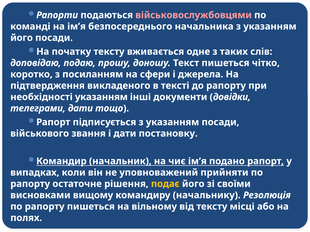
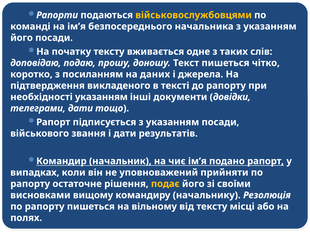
військовослужбовцями colour: pink -> yellow (194, 15)
сфери: сфери -> даних (155, 74)
постановку: постановку -> результатів (168, 134)
